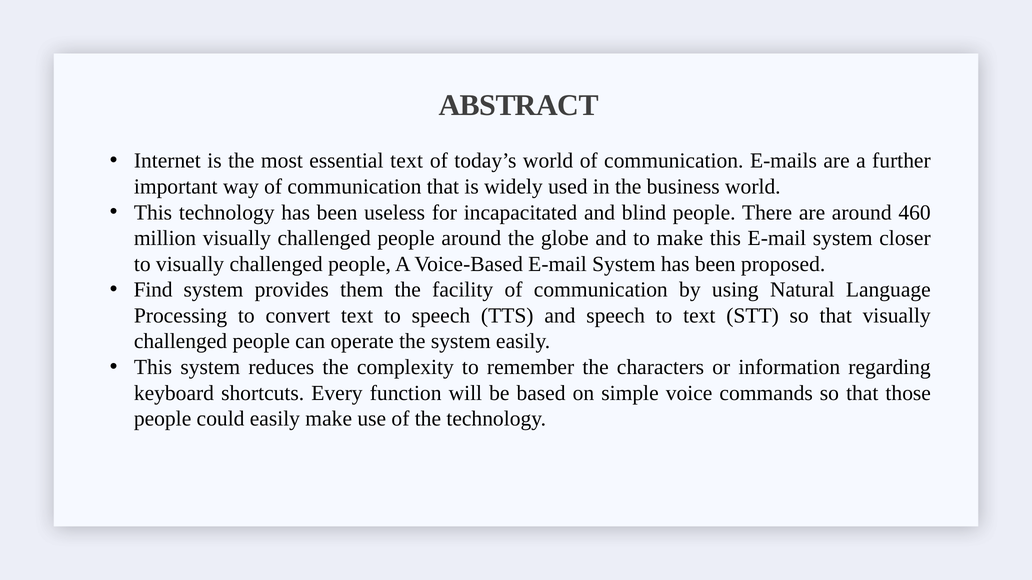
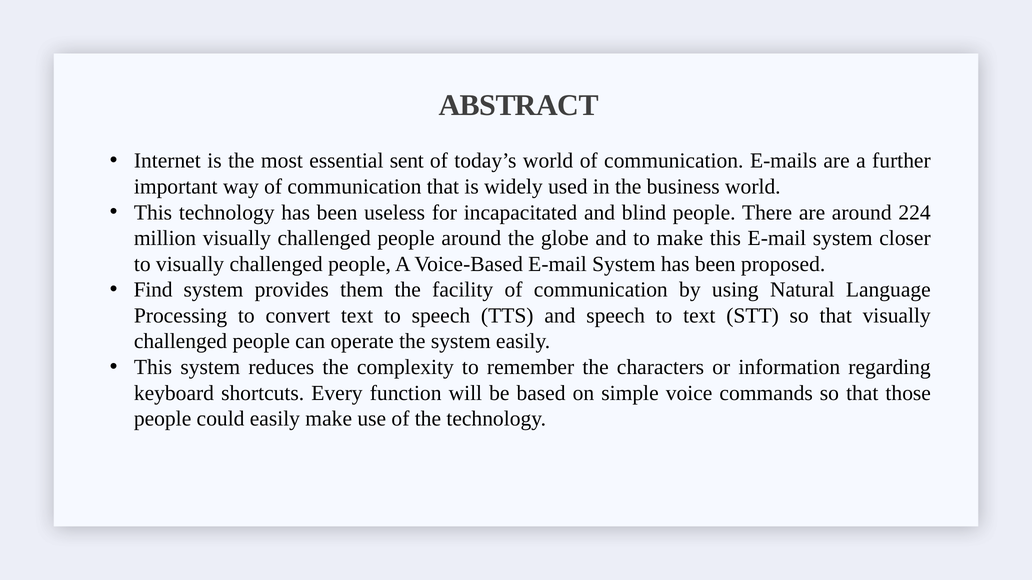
essential text: text -> sent (407, 161)
460: 460 -> 224 (915, 213)
